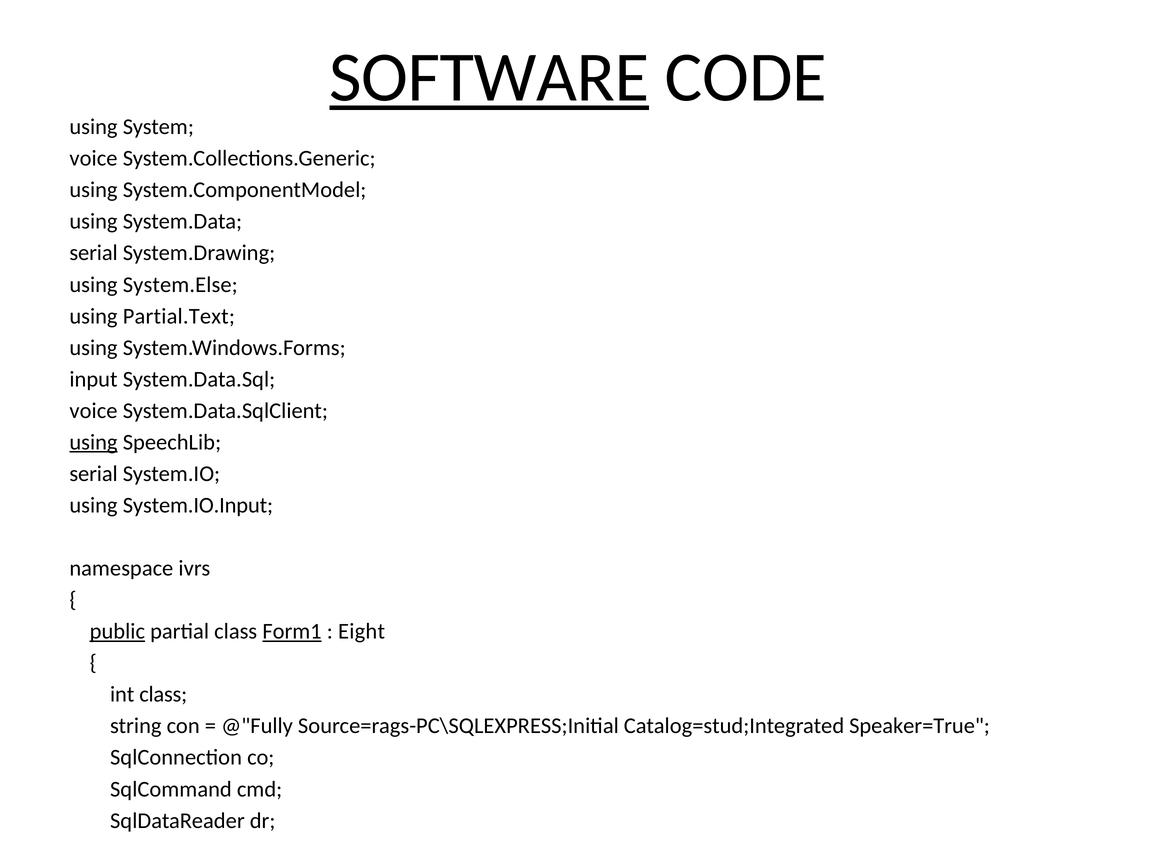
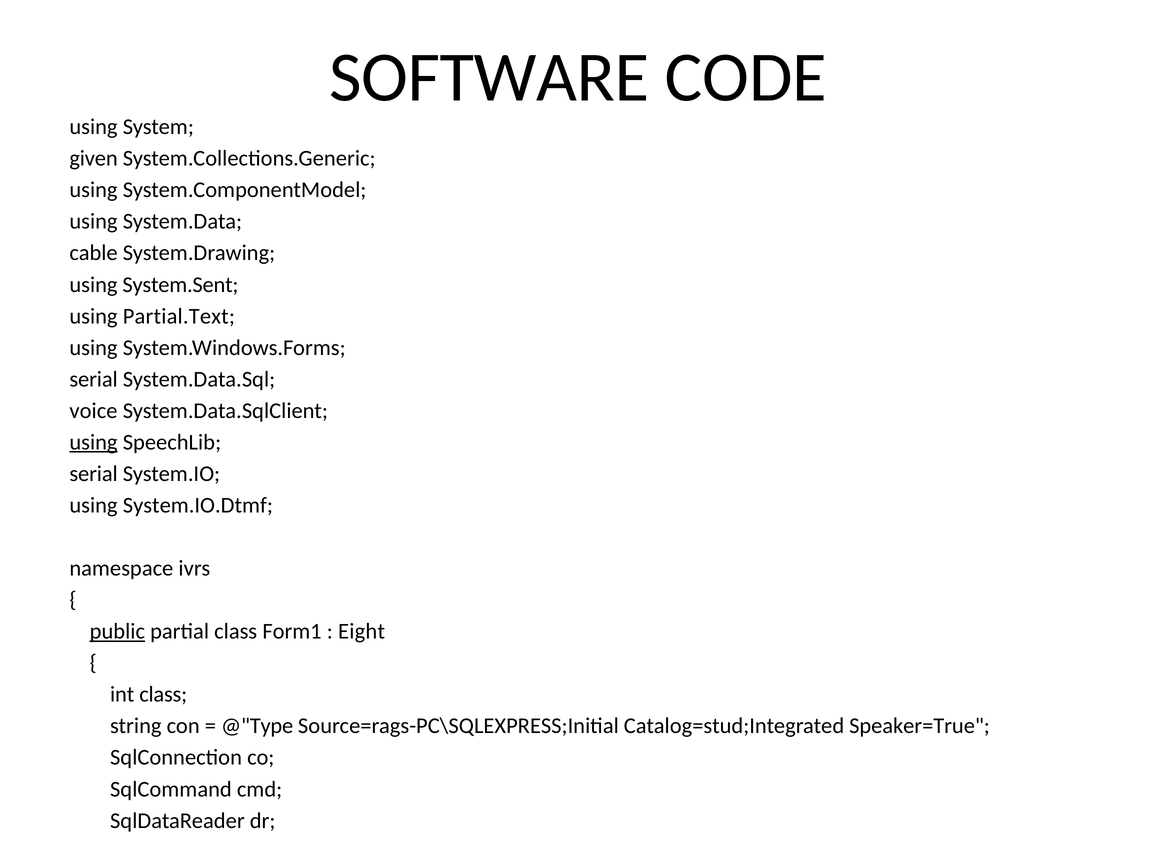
SOFTWARE underline: present -> none (489, 77)
voice: voice -> given (94, 158)
serial: serial -> cable (94, 253)
System.Else: System.Else -> System.Sent (180, 285)
input: input -> serial (94, 379)
System.IO.Input: System.IO.Input -> System.IO.Dtmf (198, 505)
Form1 underline: present -> none (292, 631)
@"Fully: @"Fully -> @"Type (257, 726)
